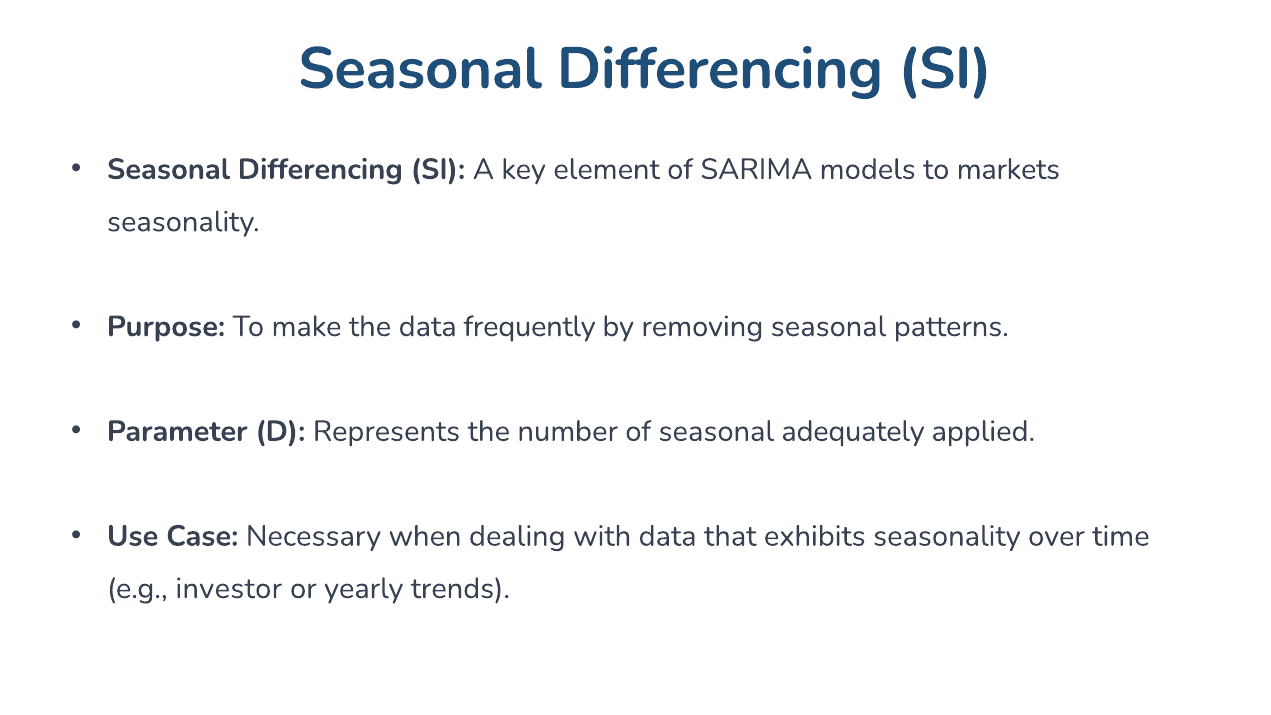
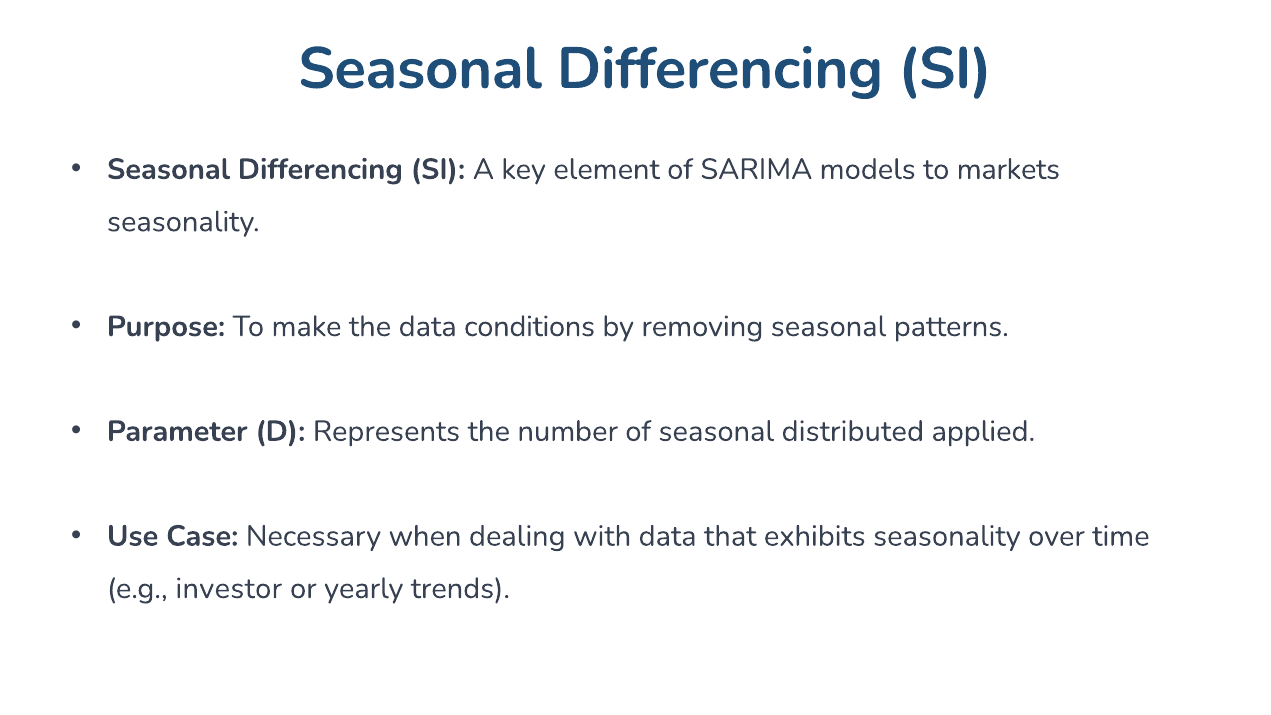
frequently: frequently -> conditions (530, 326)
adequately: adequately -> distributed (853, 431)
